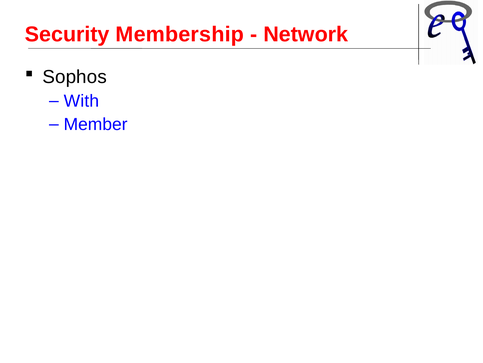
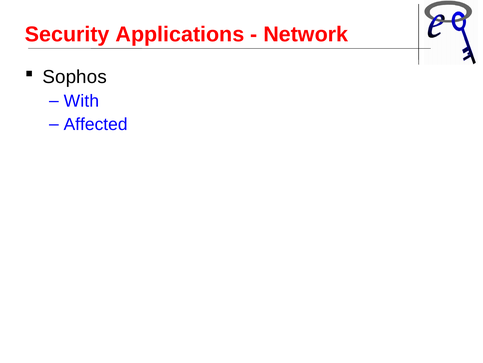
Membership: Membership -> Applications (180, 34)
Member: Member -> Affected (96, 124)
